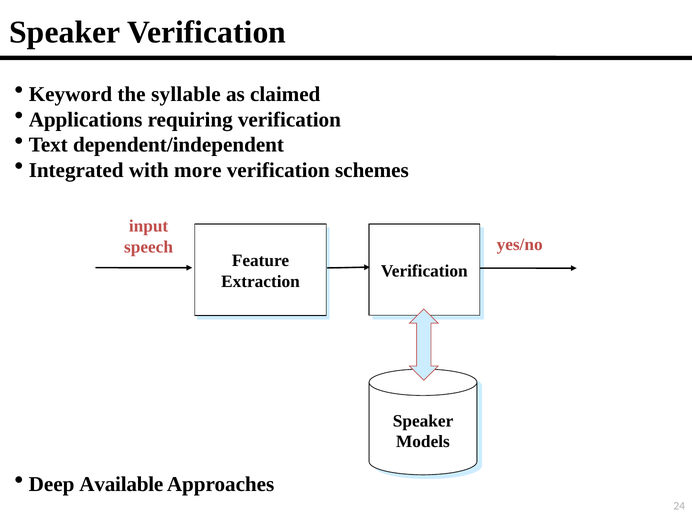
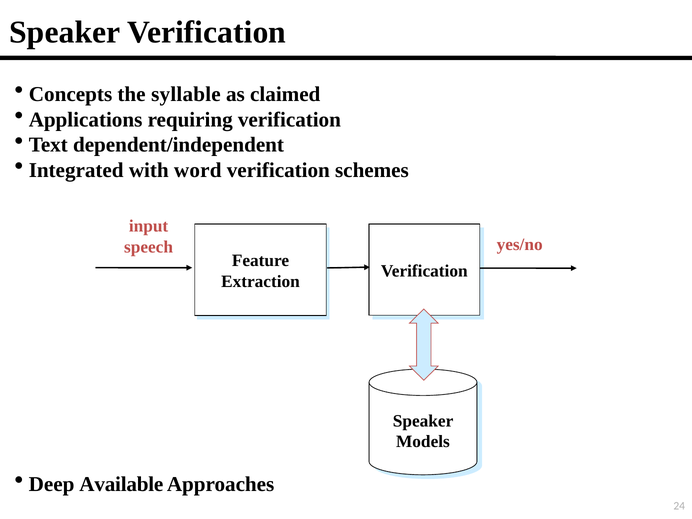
Keyword: Keyword -> Concepts (71, 94)
more: more -> word (198, 170)
